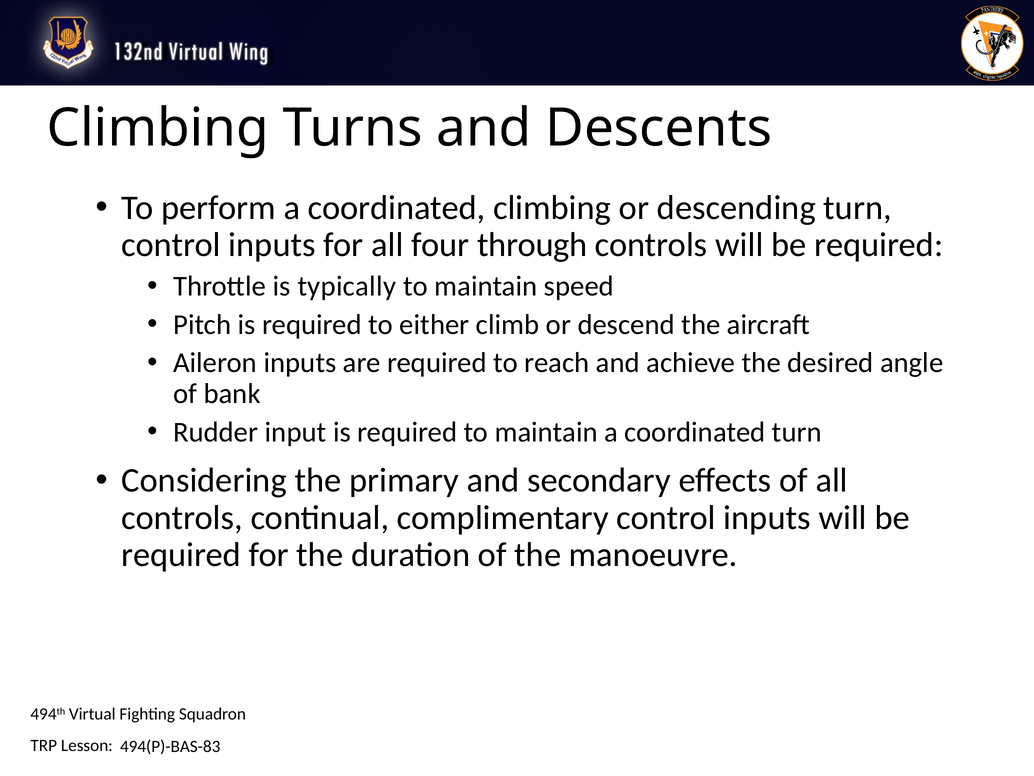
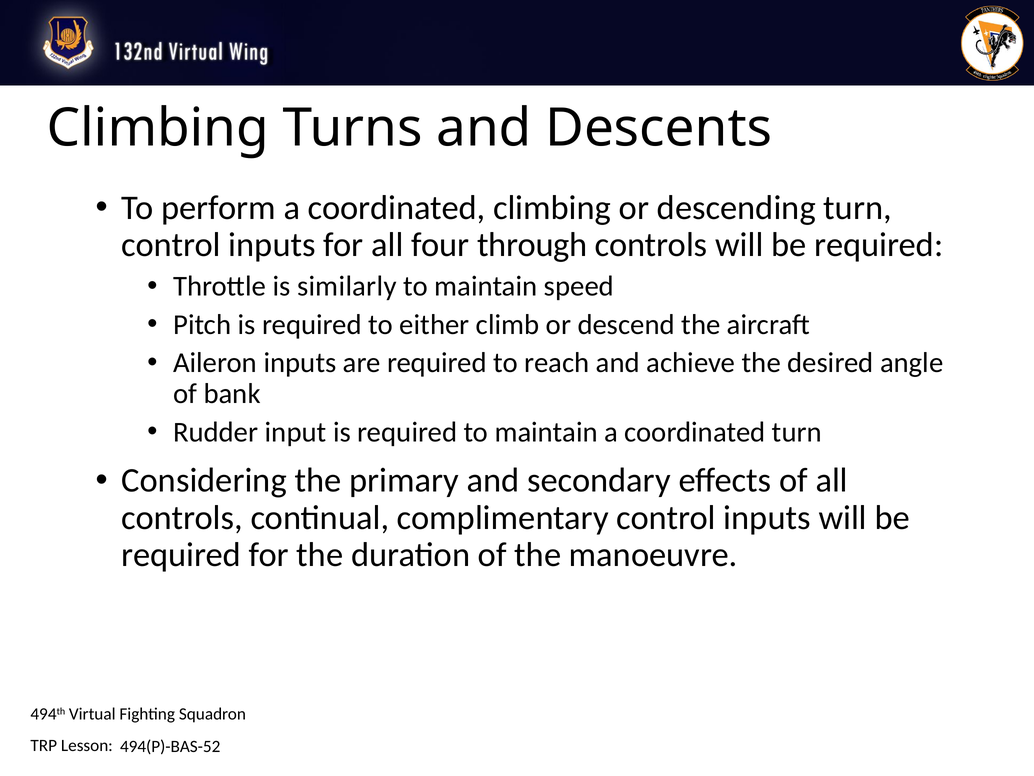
typically: typically -> similarly (347, 286)
494(P)-BAS-83: 494(P)-BAS-83 -> 494(P)-BAS-52 (170, 746)
